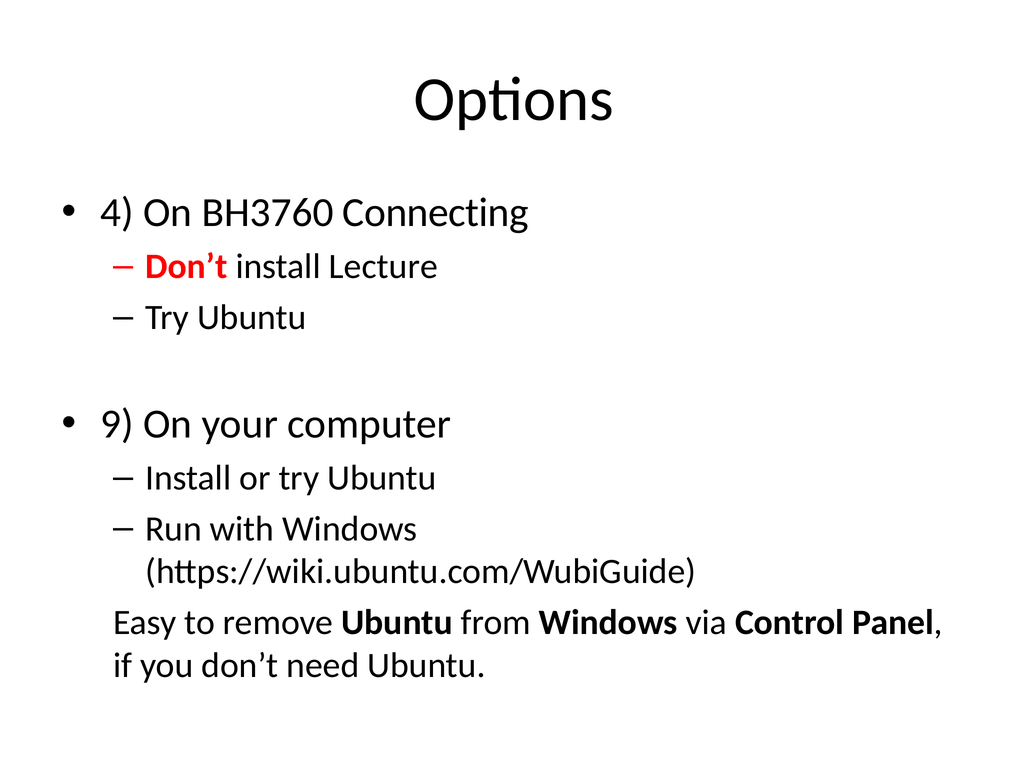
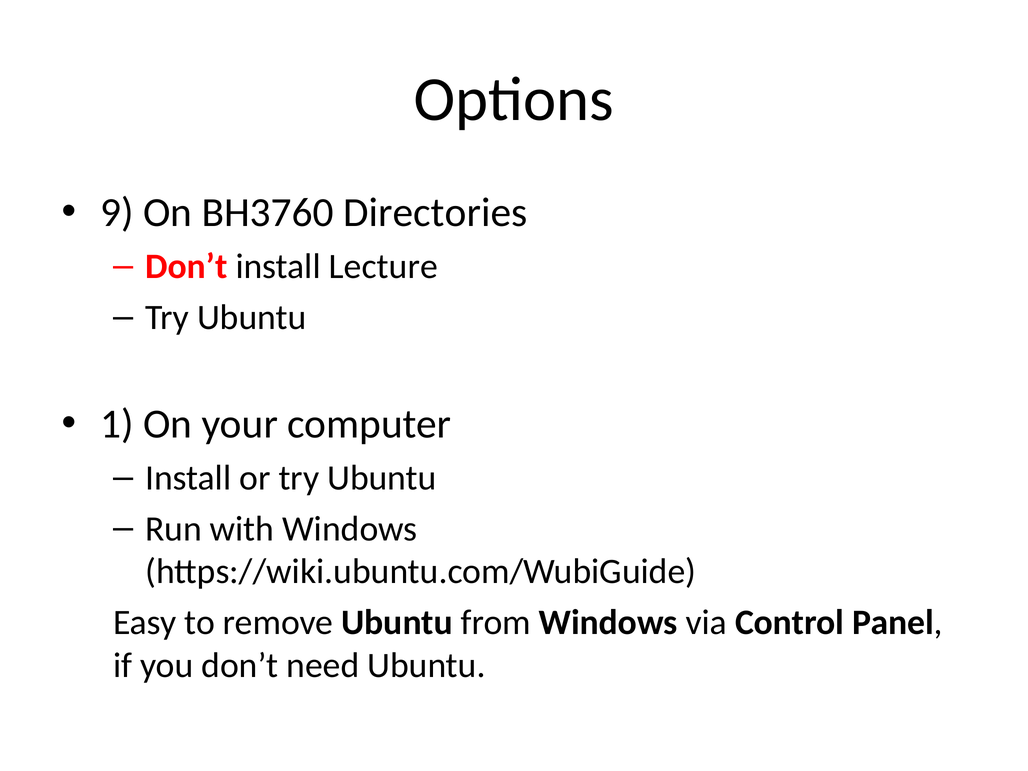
4: 4 -> 9 (117, 213)
Connecting: Connecting -> Directories (435, 213)
9: 9 -> 1 (117, 424)
